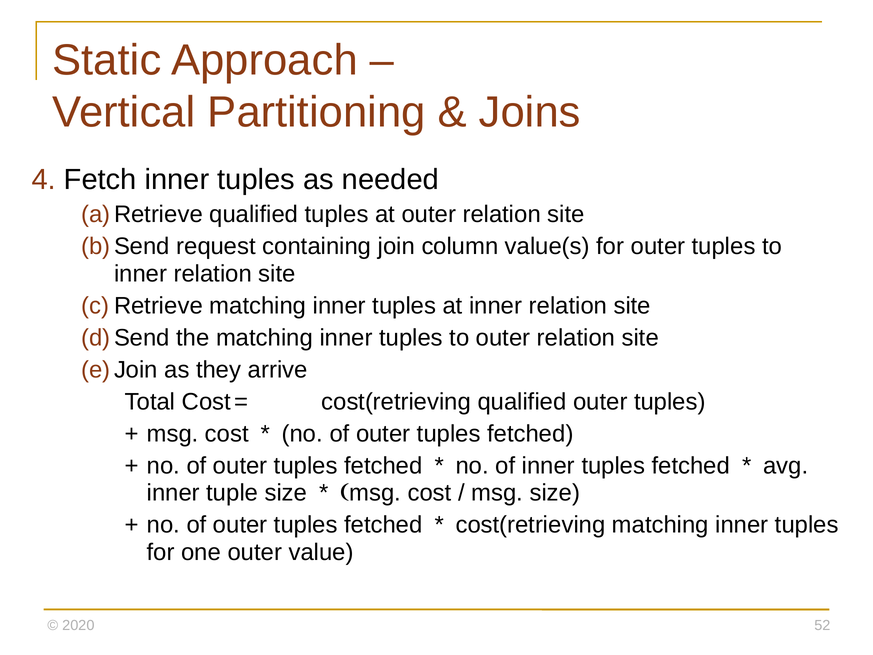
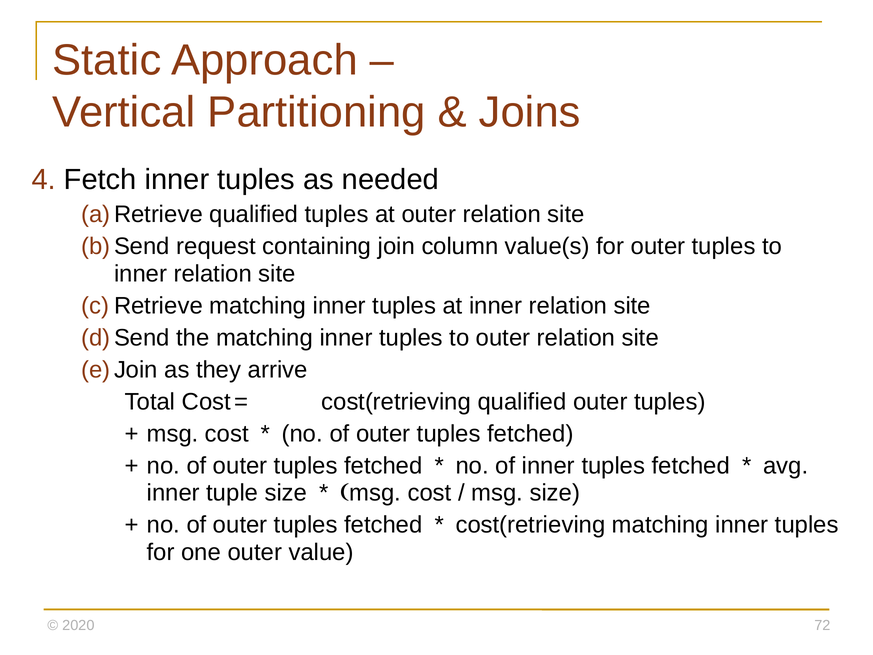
52: 52 -> 72 (822, 625)
